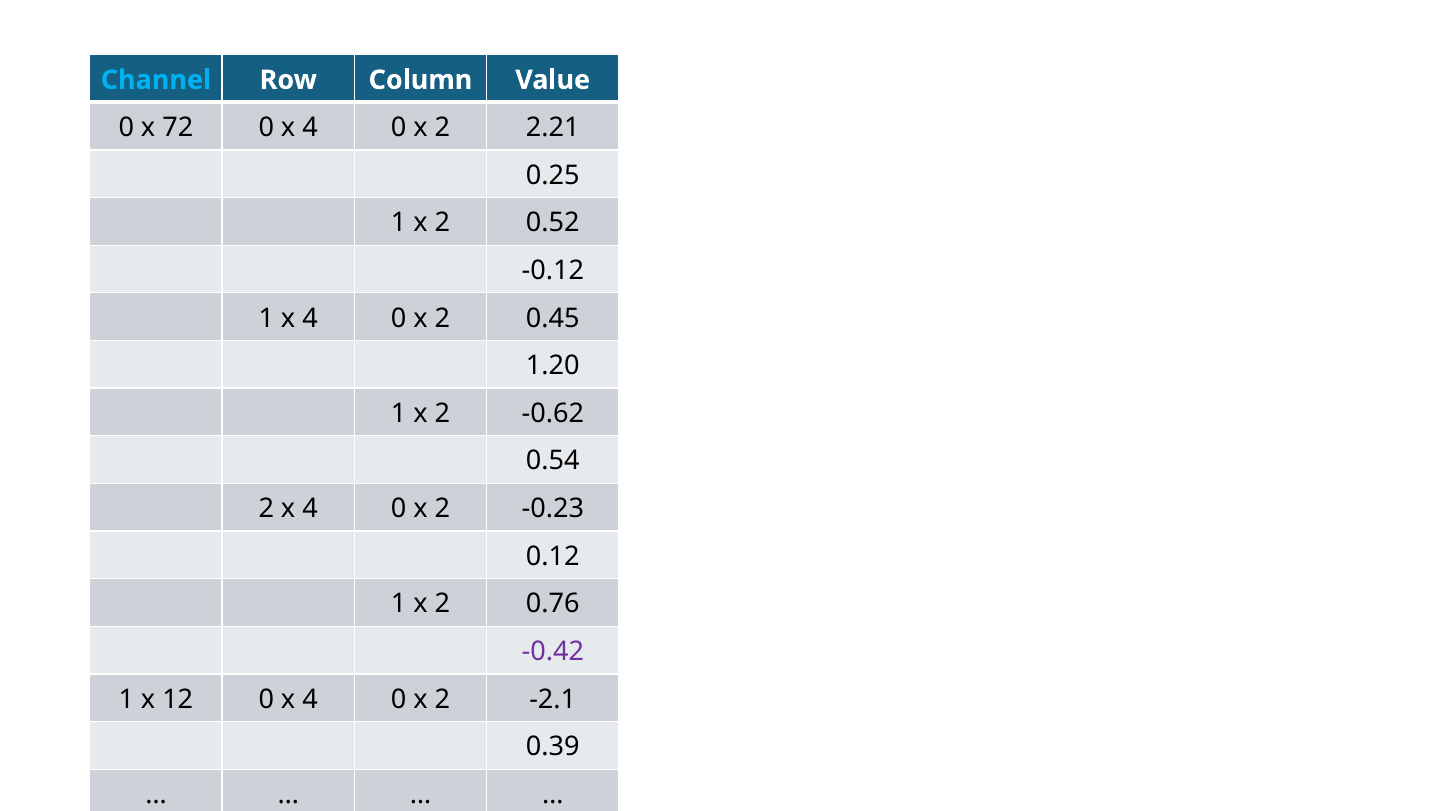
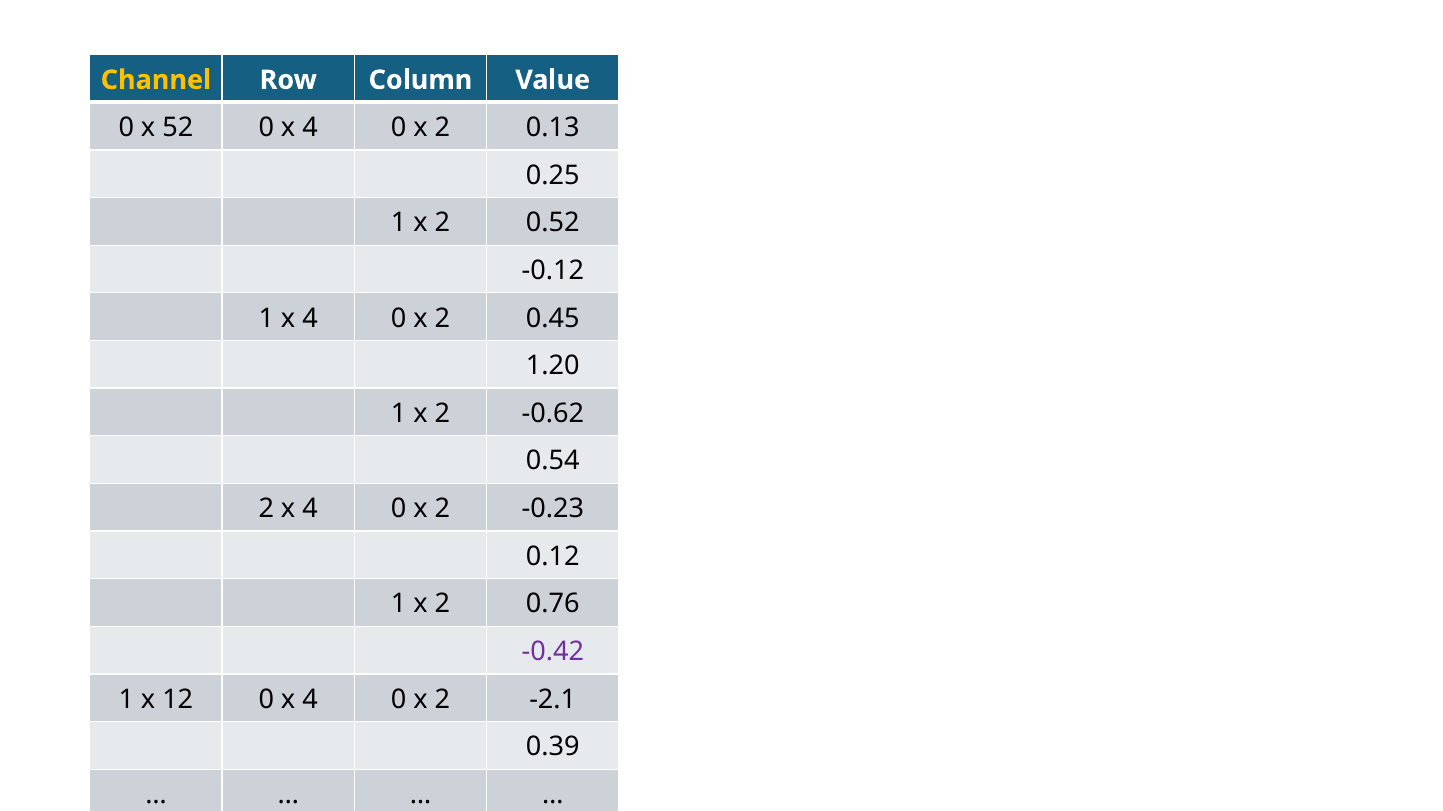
Channel colour: light blue -> yellow (156, 80)
72: 72 -> 52 (178, 128)
2.21: 2.21 -> 0.13 (553, 128)
